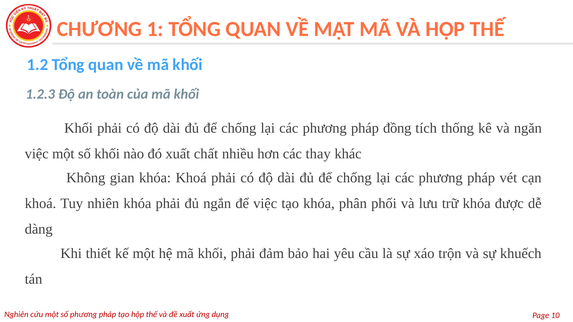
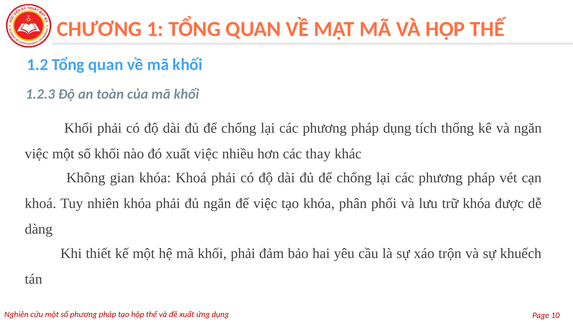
pháp đồng: đồng -> dụng (397, 128)
xuất chất: chất -> việc (206, 154)
